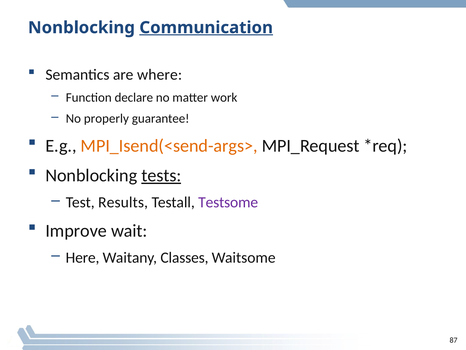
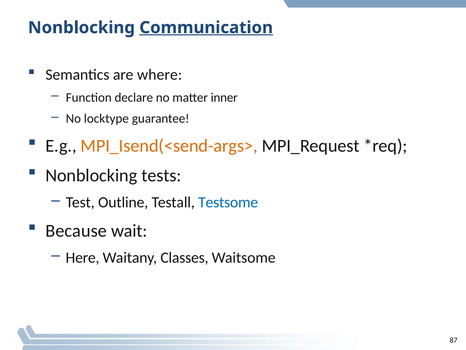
work: work -> inner (224, 97)
properly: properly -> locktype (106, 119)
tests underline: present -> none (161, 175)
Results: Results -> Outline (123, 202)
Testsome colour: purple -> blue (228, 202)
Improve: Improve -> Because (76, 230)
